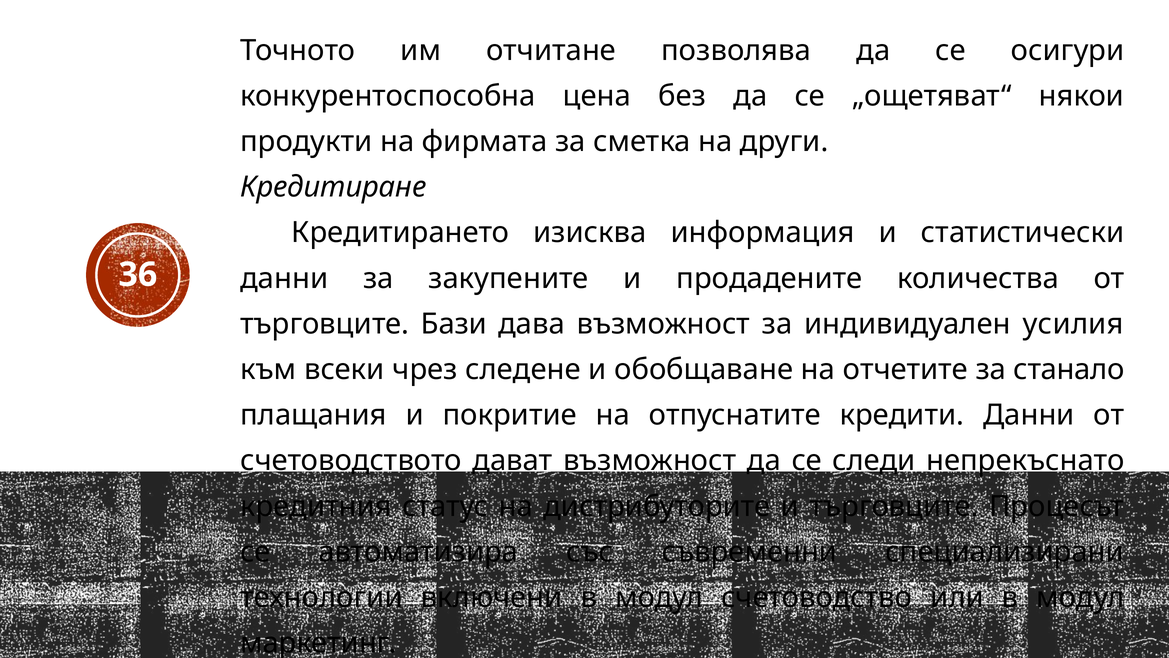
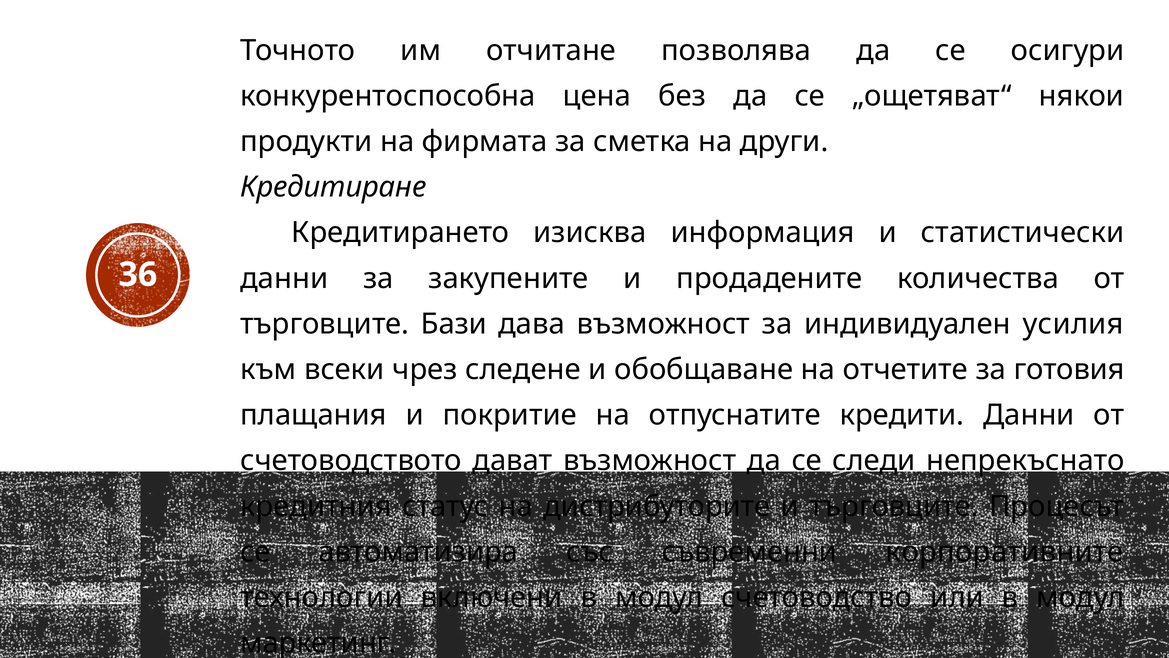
станало: станало -> готовия (1069, 369)
специализирани: специализирани -> корпоративните (1005, 552)
